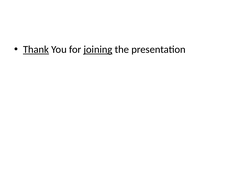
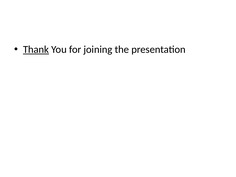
joining underline: present -> none (98, 50)
